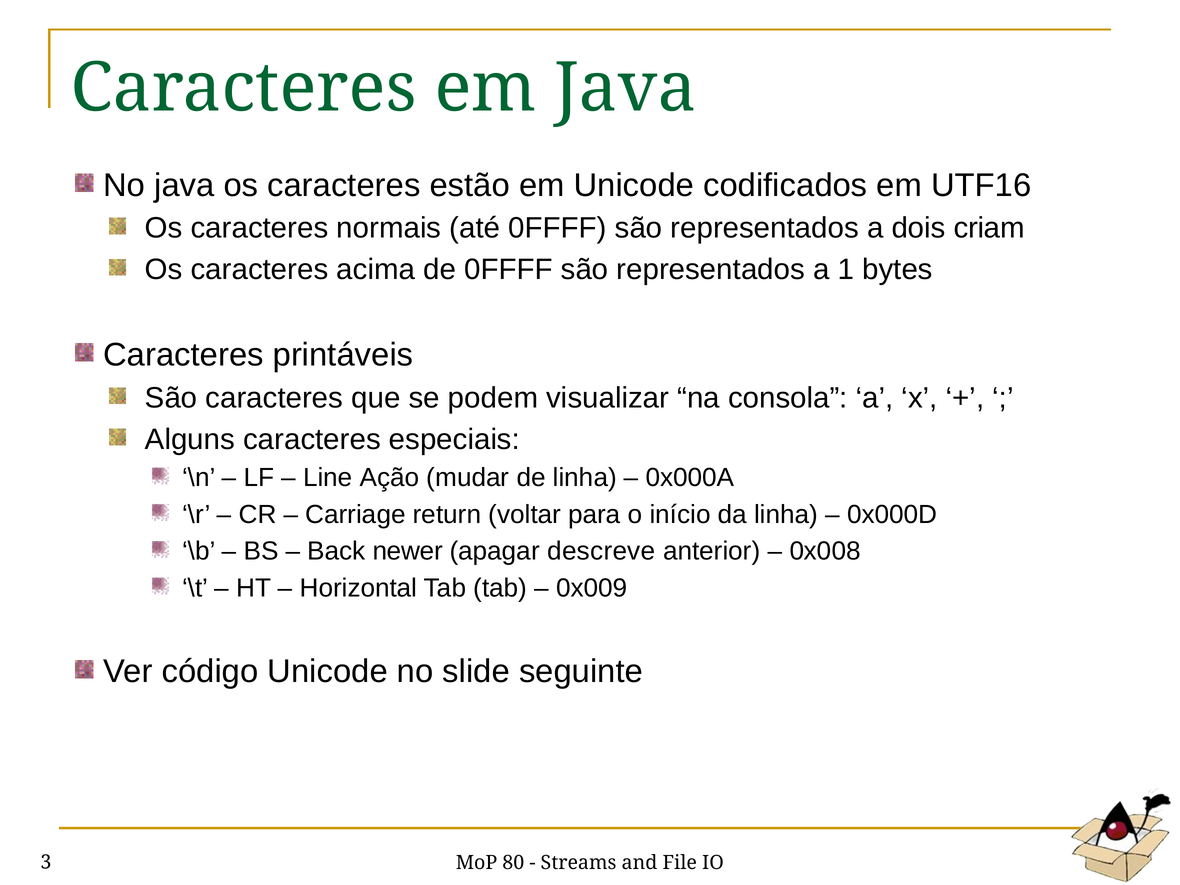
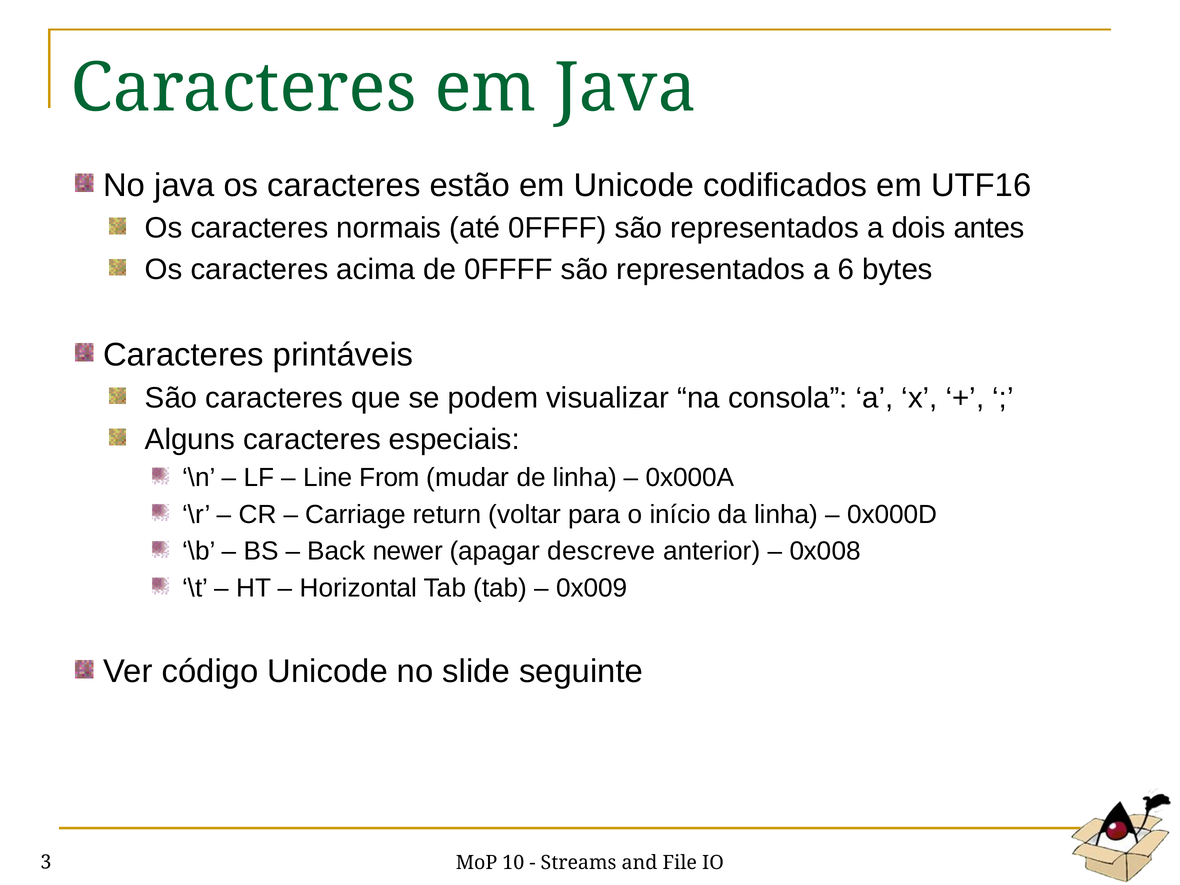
criam: criam -> antes (989, 228)
1: 1 -> 6 (846, 270)
Ação: Ação -> From (390, 478)
80: 80 -> 10 (513, 863)
